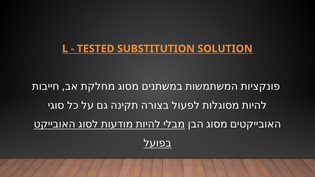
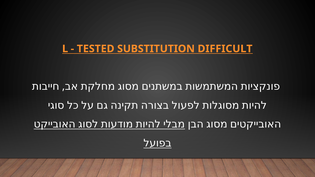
SOLUTION: SOLUTION -> DIFFICULT (225, 49)
